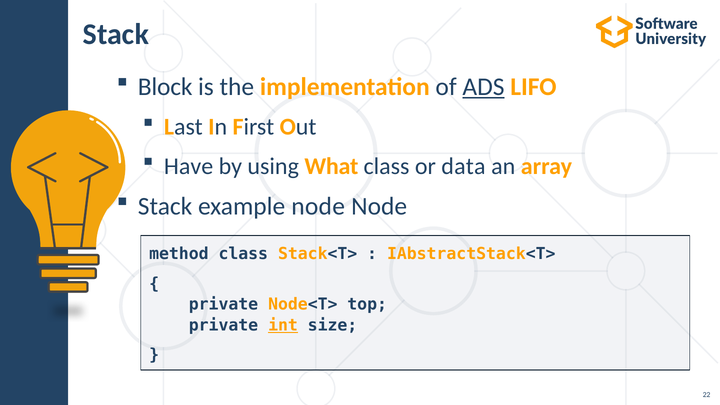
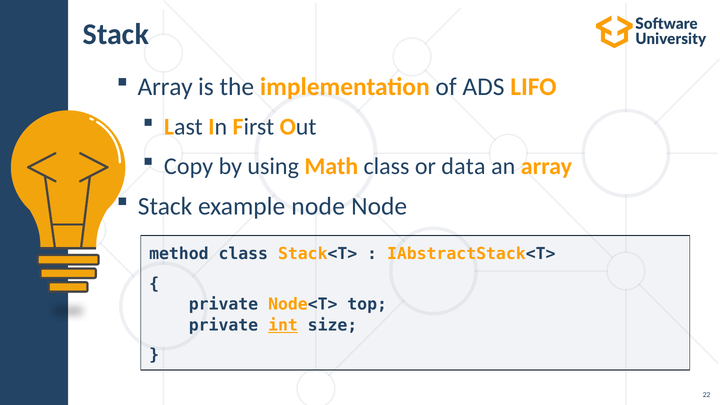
Block: Block -> Array (165, 87)
ADS underline: present -> none (483, 87)
Have: Have -> Copy (189, 166)
What: What -> Math (331, 166)
